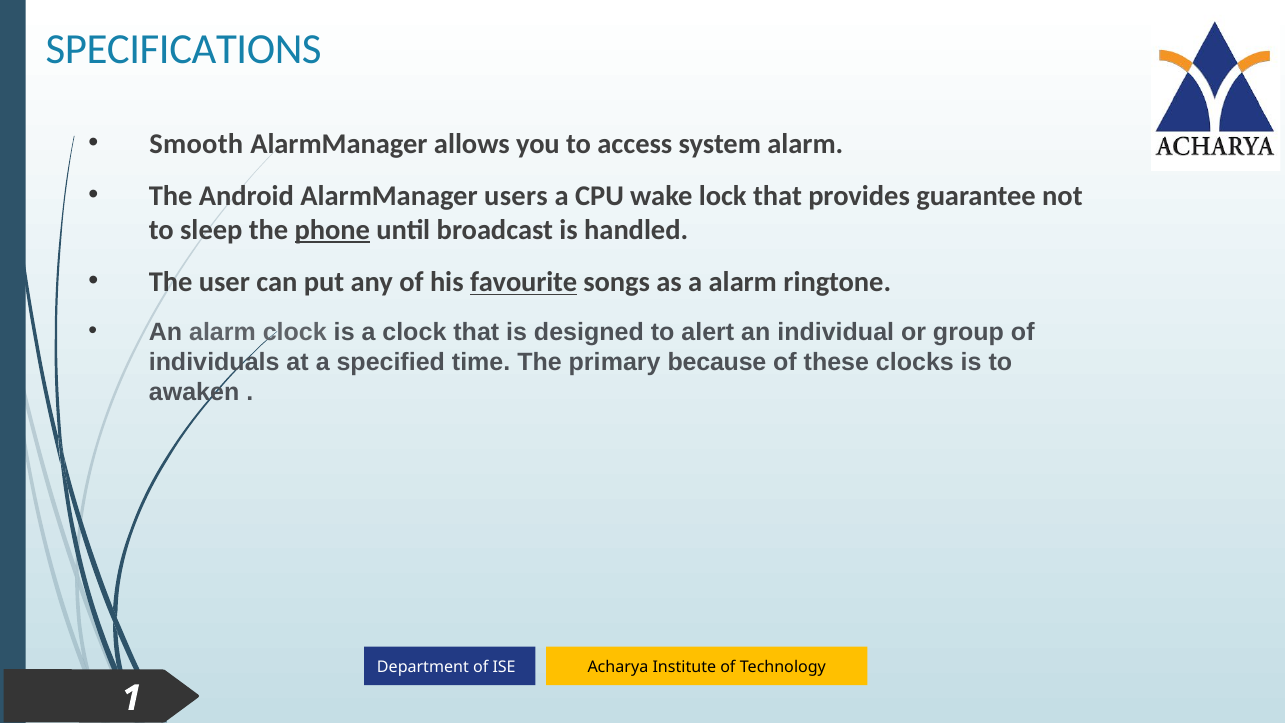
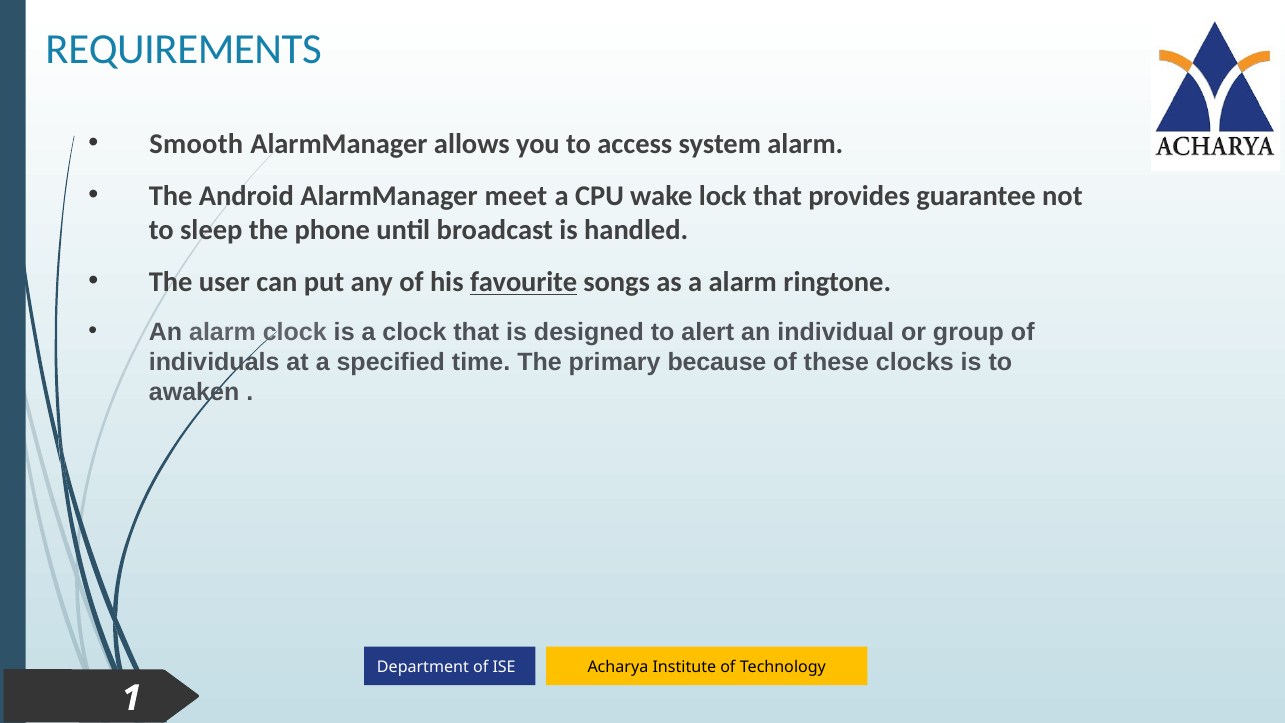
SPECIFICATIONS: SPECIFICATIONS -> REQUIREMENTS (184, 50)
users: users -> meet (516, 196)
phone underline: present -> none (332, 230)
